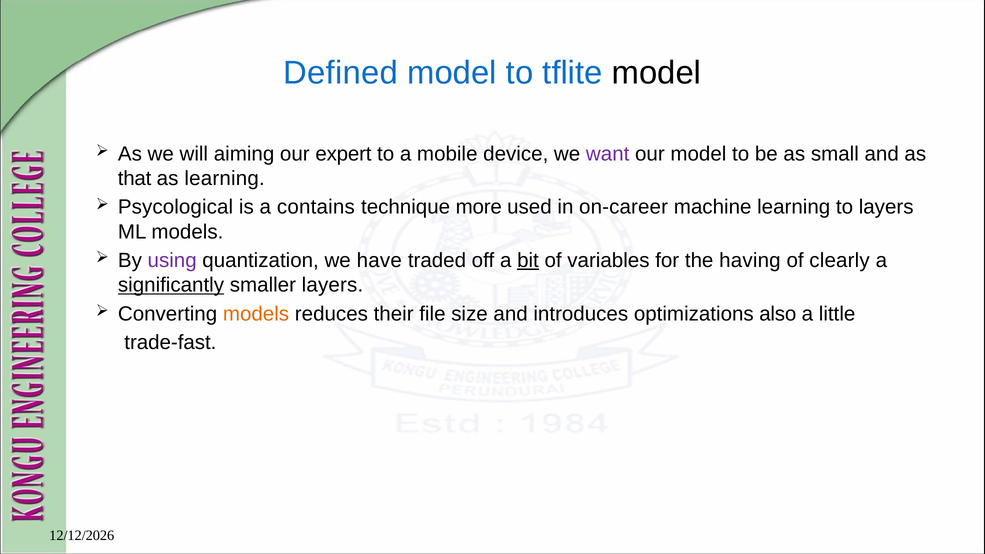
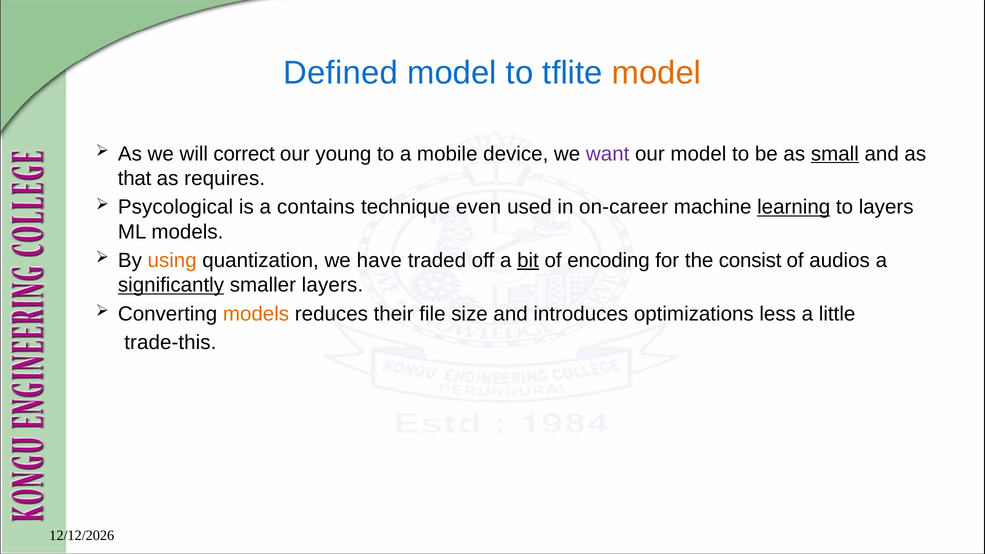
model colour: black -> orange (656, 73)
aiming: aiming -> correct (244, 154)
expert: expert -> young (343, 154)
small underline: none -> present (835, 154)
as learning: learning -> requires (225, 178)
more: more -> even (479, 207)
learning underline: none -> present (794, 207)
using colour: purple -> orange (172, 261)
variables: variables -> encoding (609, 261)
having: having -> consist (750, 261)
clearly: clearly -> audios (840, 261)
also: also -> less (778, 314)
trade-fast: trade-fast -> trade-this (170, 343)
